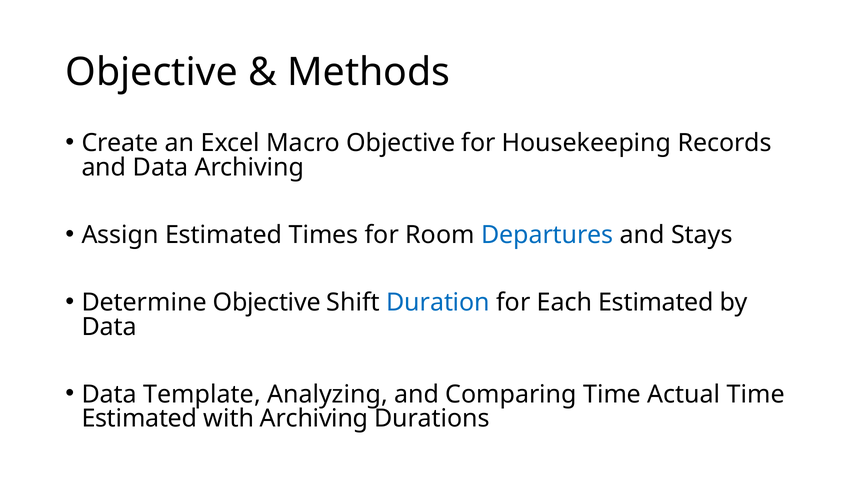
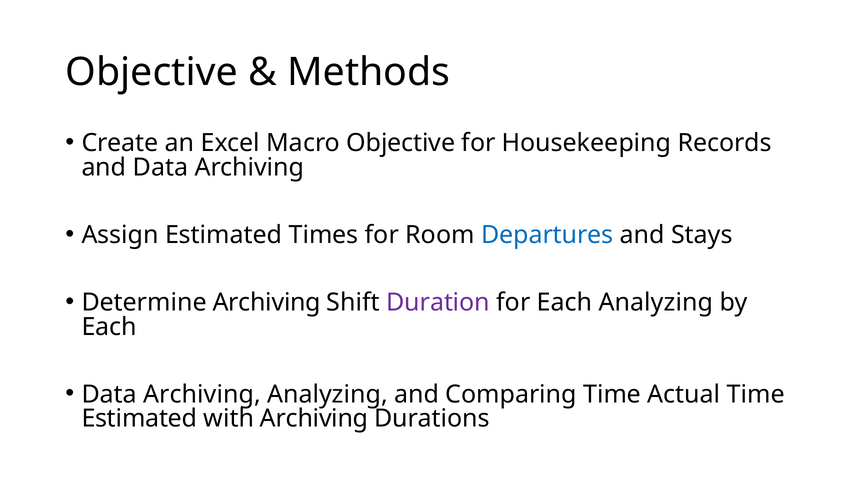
Determine Objective: Objective -> Archiving (267, 302)
Duration colour: blue -> purple (438, 302)
Each Estimated: Estimated -> Analyzing (656, 302)
Data: Data -> Each (109, 326)
Template: Template -> Archiving (202, 394)
